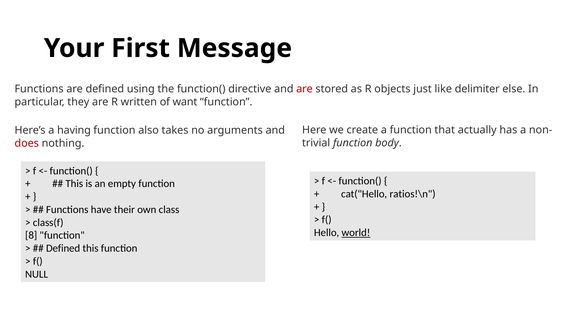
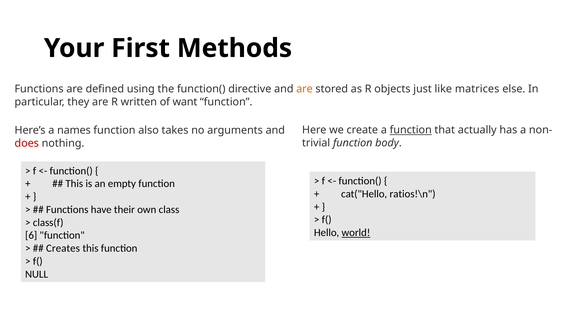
Message: Message -> Methods (234, 48)
are colour: red -> orange (304, 89)
delimiter: delimiter -> matrices (477, 89)
function underline: none -> present (411, 130)
having: having -> names (74, 130)
8: 8 -> 6 (31, 236)
Defined: Defined -> Creates (63, 249)
